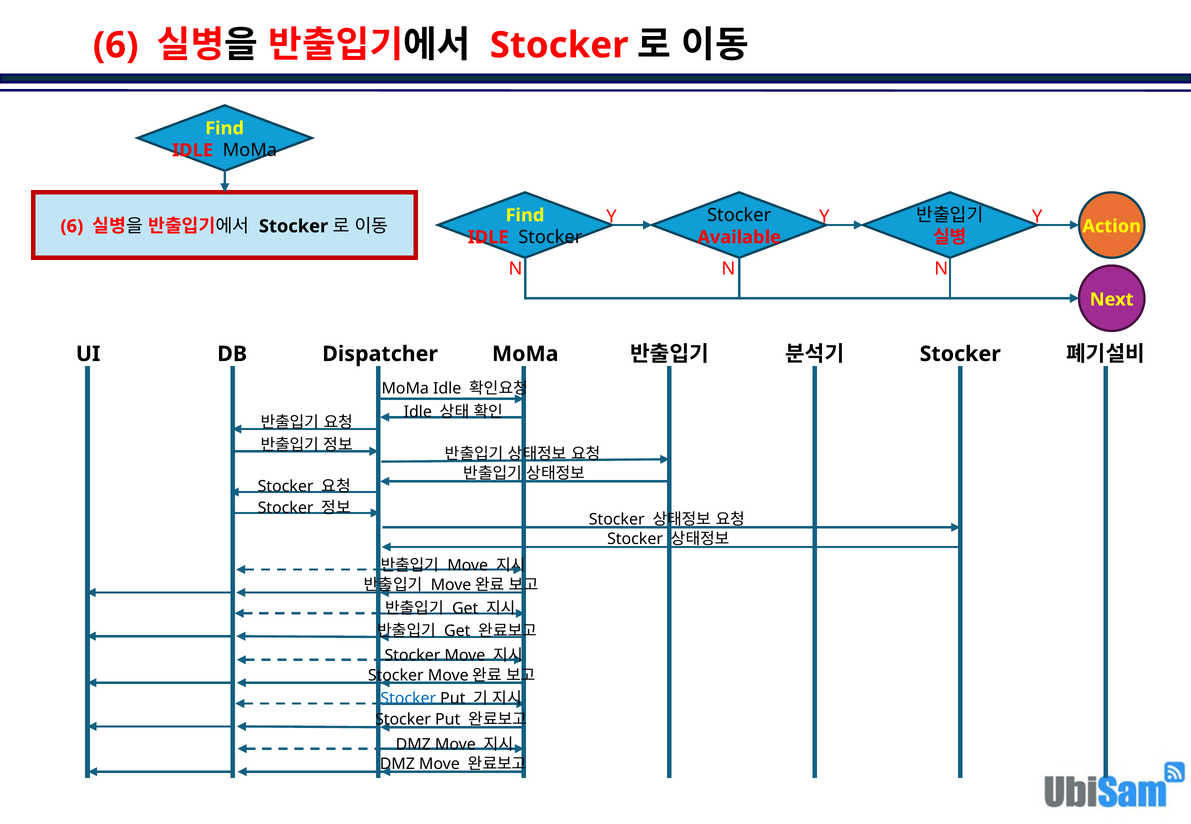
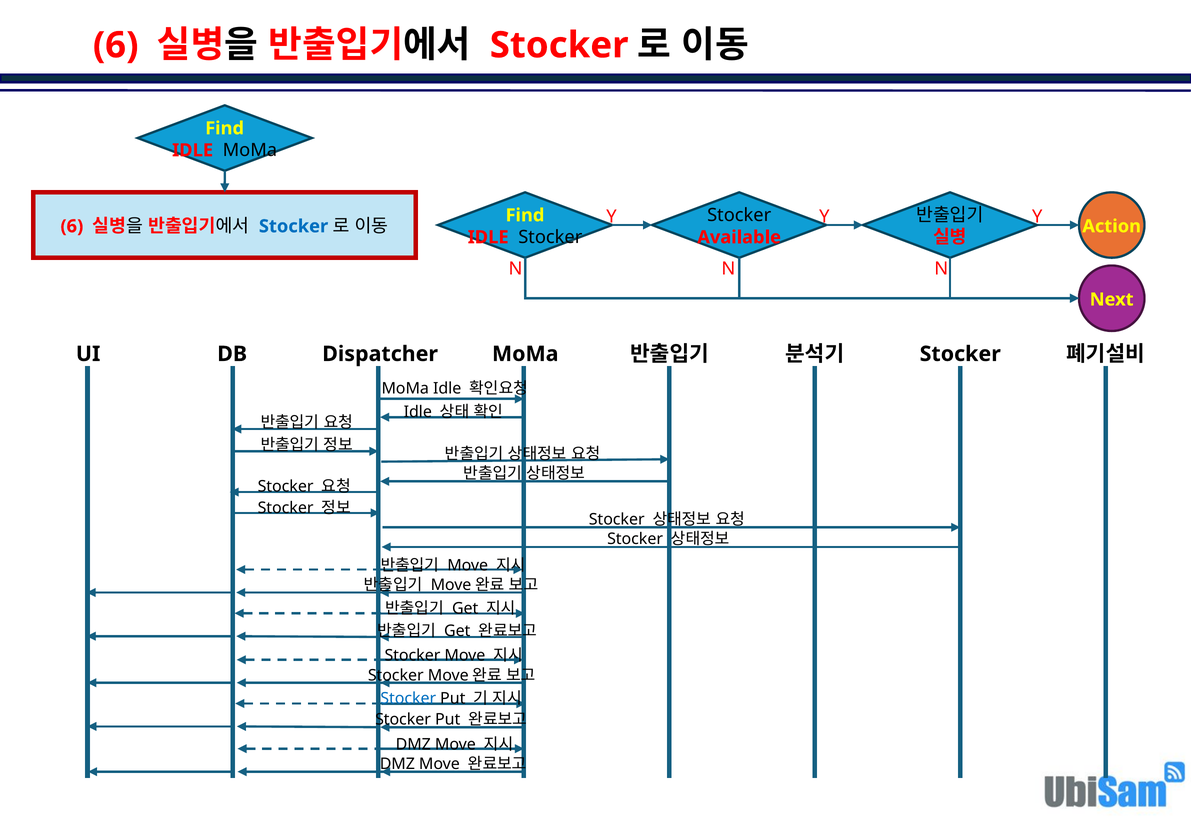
Stocker colour: black -> blue (294, 226)
